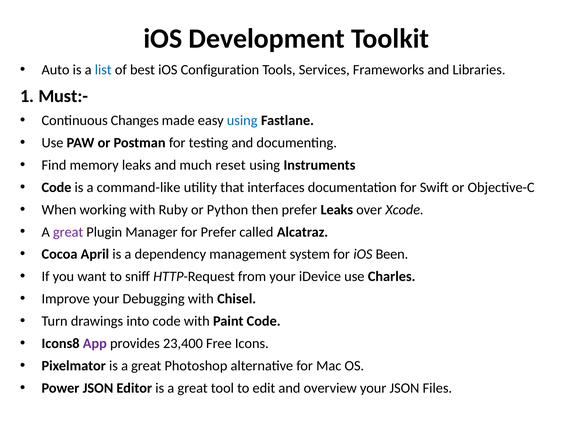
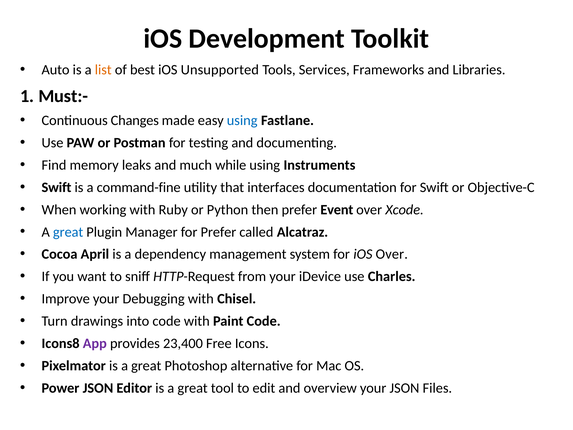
list colour: blue -> orange (103, 70)
Configuration: Configuration -> Unsupported (220, 70)
reset: reset -> while (231, 165)
Code: Code -> Swift (56, 187)
command-like: command-like -> command-fine (139, 187)
prefer Leaks: Leaks -> Event (337, 210)
great colour: purple -> blue (68, 232)
iOS Been: Been -> Over (392, 254)
